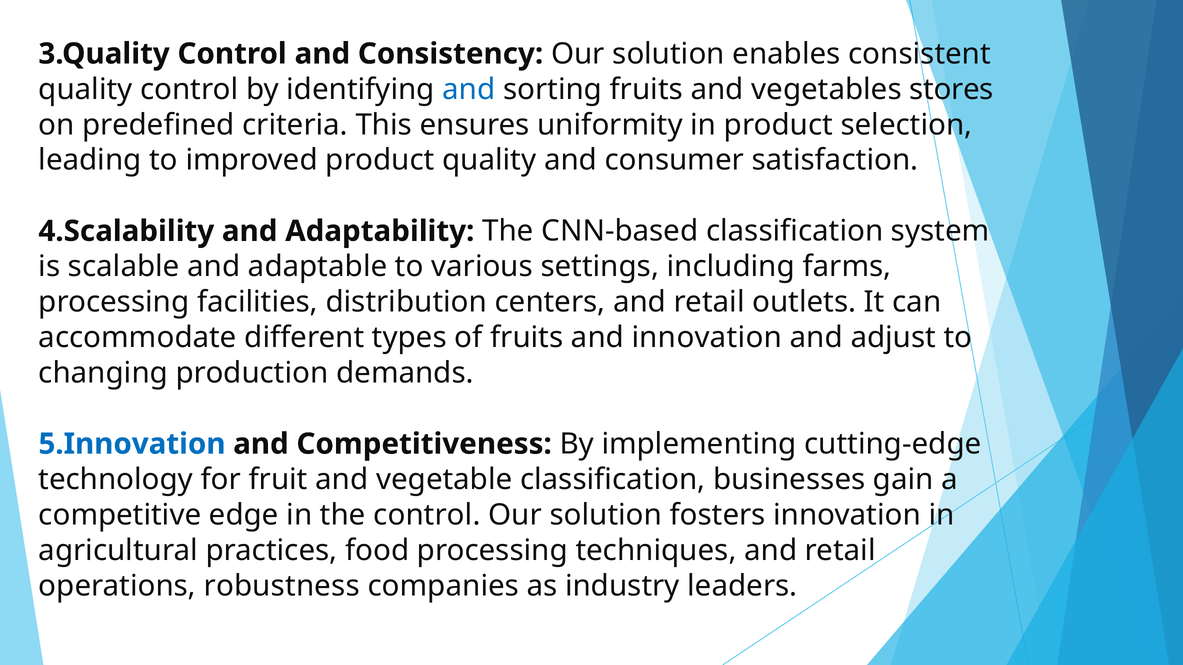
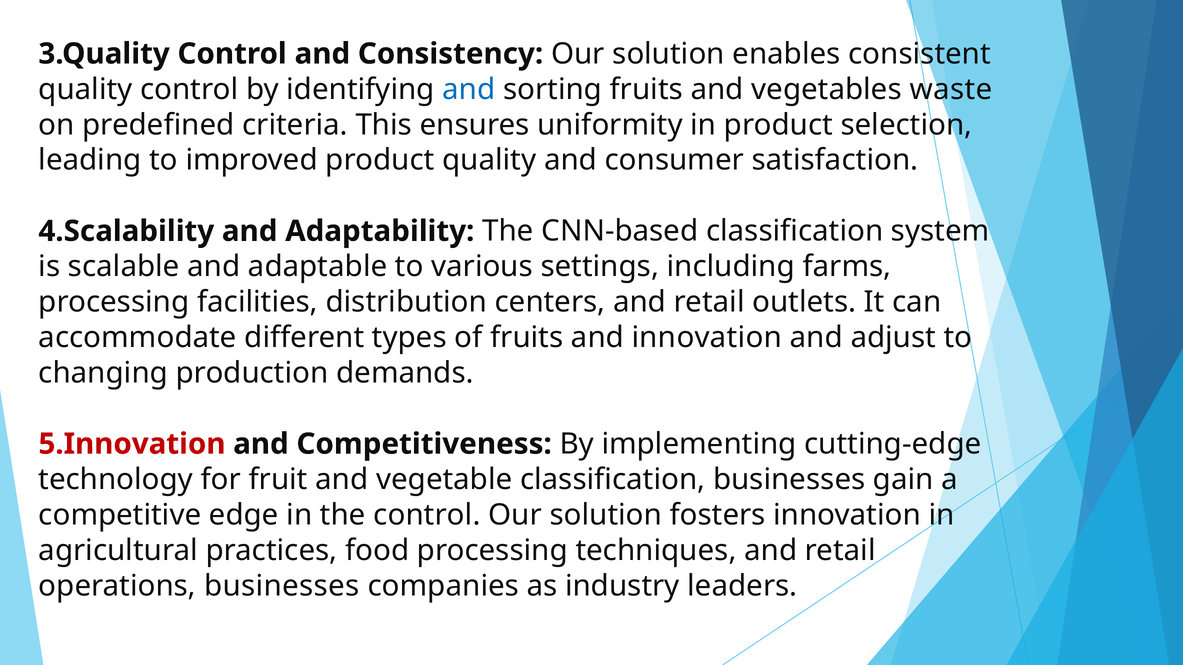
stores: stores -> waste (951, 89)
5.Innovation colour: blue -> red (132, 444)
operations robustness: robustness -> businesses (282, 586)
